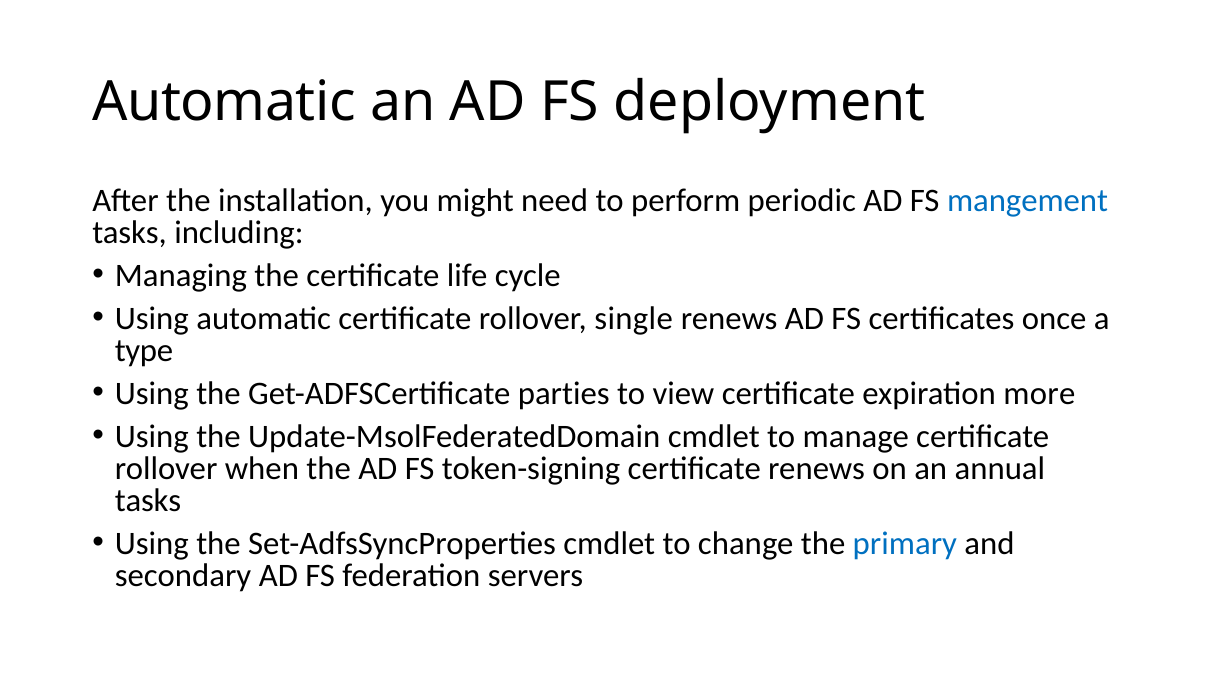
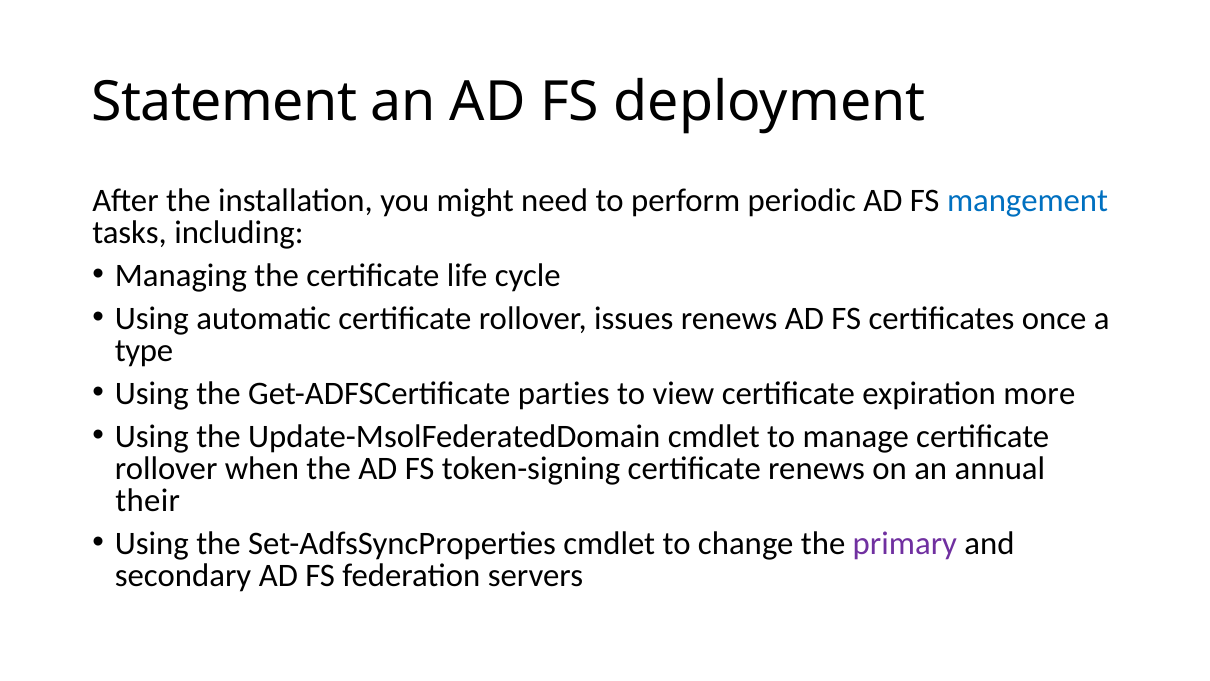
Automatic: Automatic -> Statement (224, 102)
single: single -> issues (634, 319)
tasks: tasks -> their (148, 500)
primary colour: blue -> purple (905, 544)
